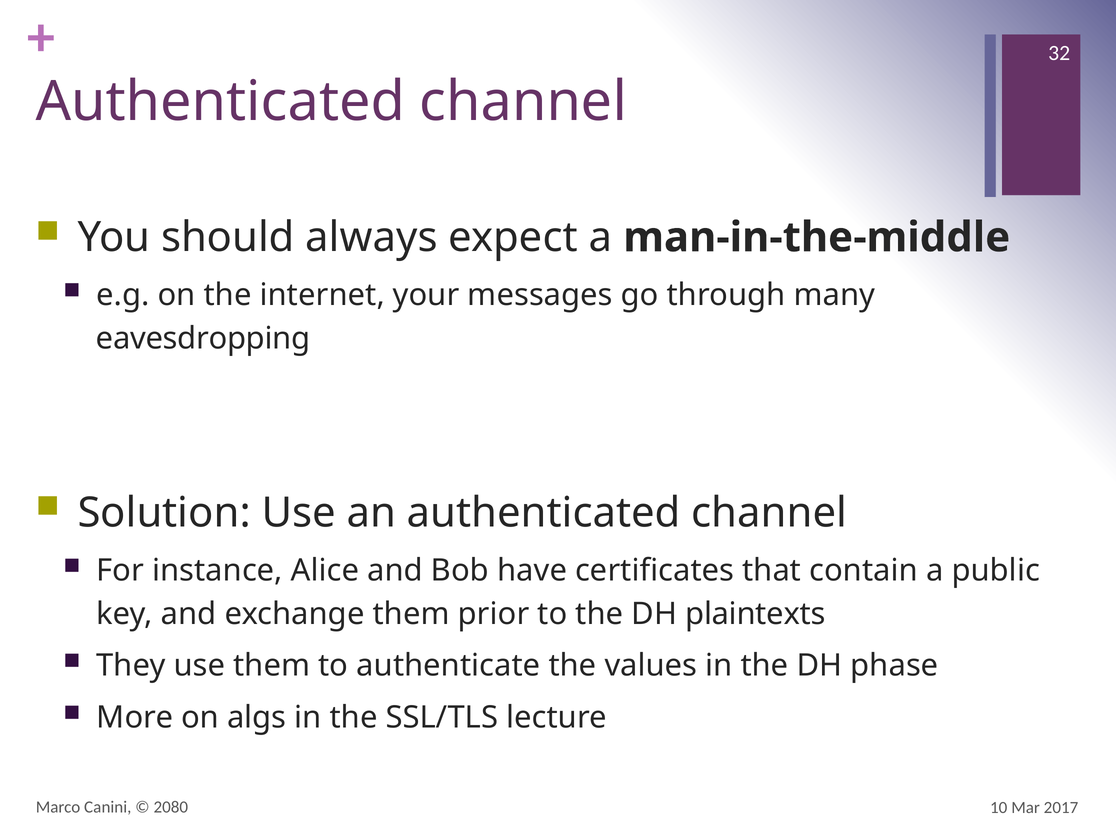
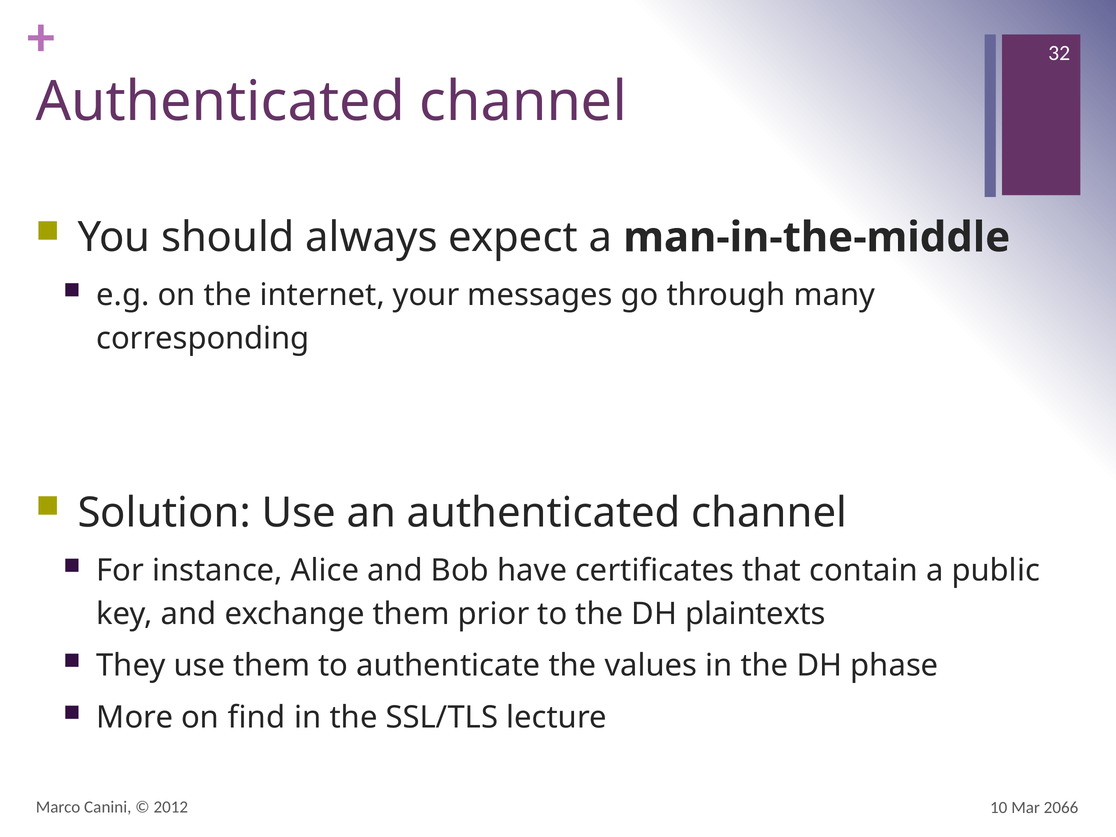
eavesdropping: eavesdropping -> corresponding (203, 339)
algs: algs -> find (257, 718)
2080: 2080 -> 2012 (171, 807)
2017: 2017 -> 2066 (1061, 807)
